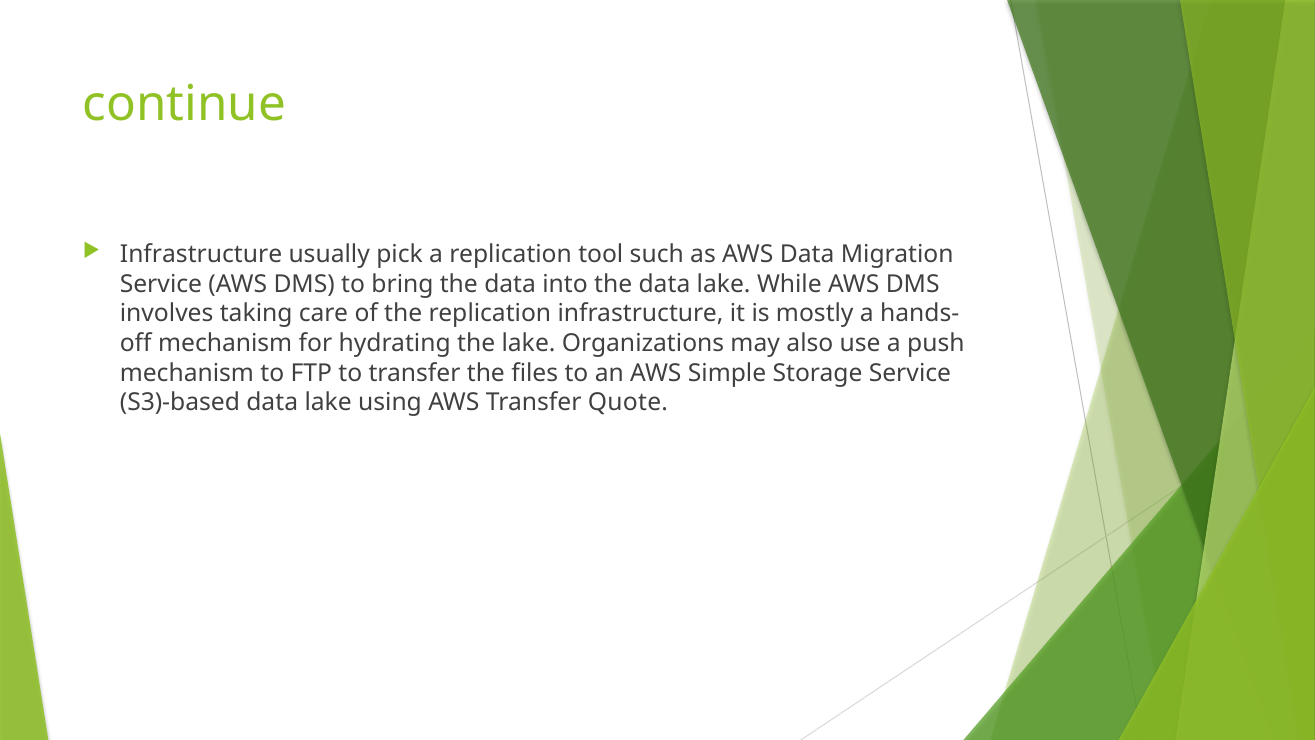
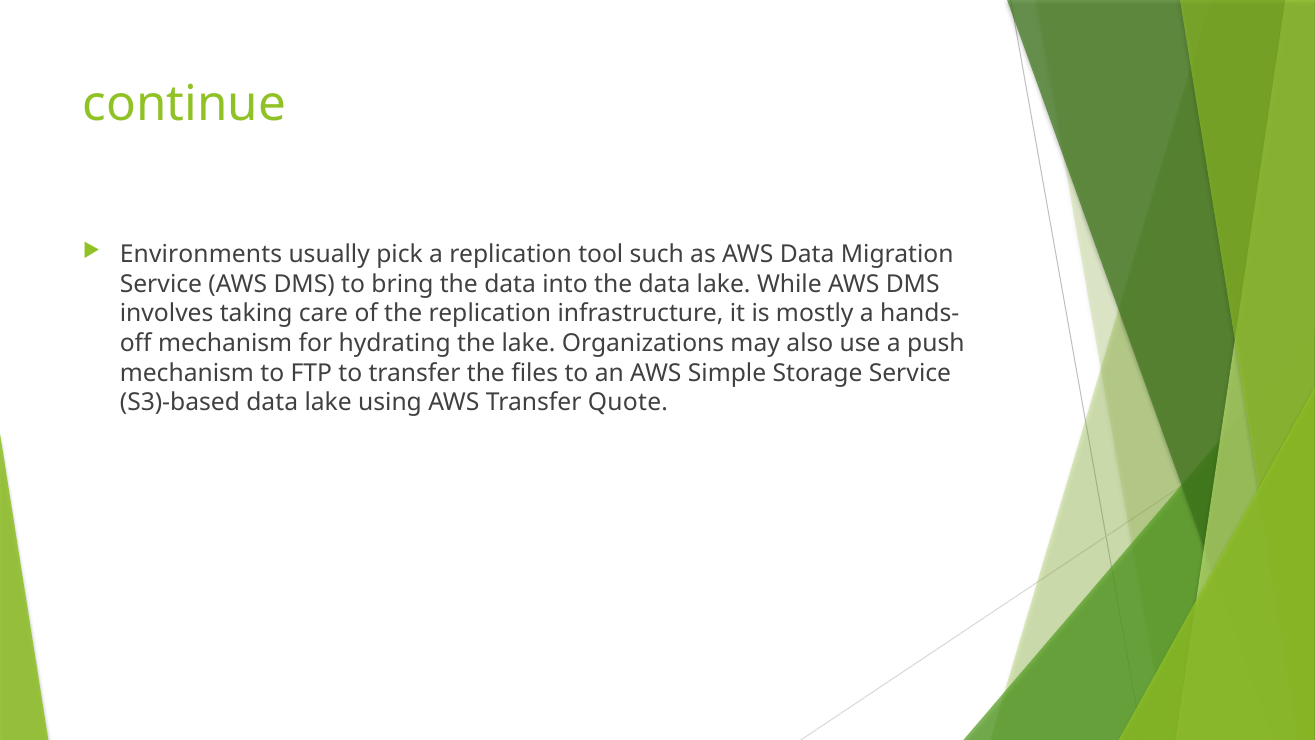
Infrastructure: Infrastructure -> Environments (201, 254)
